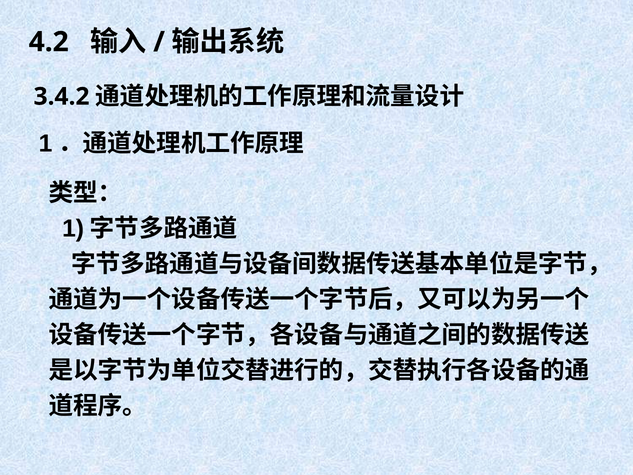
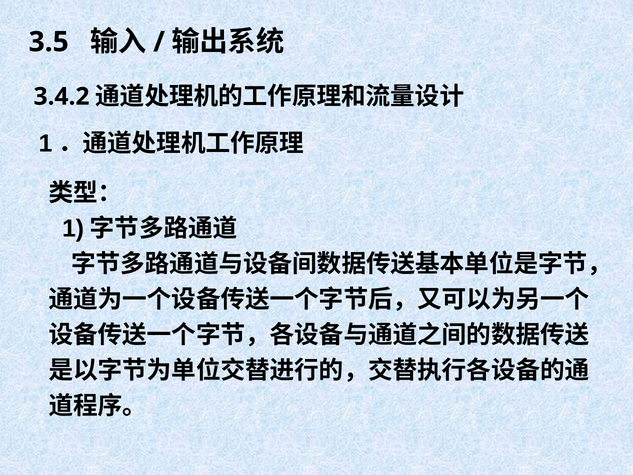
4.2: 4.2 -> 3.5 (49, 42)
